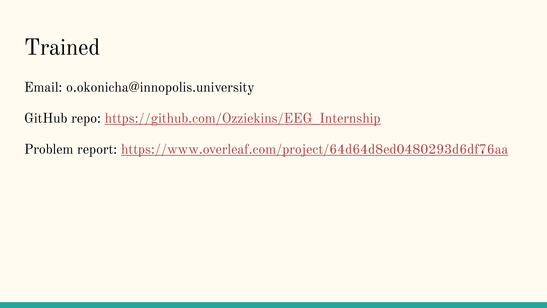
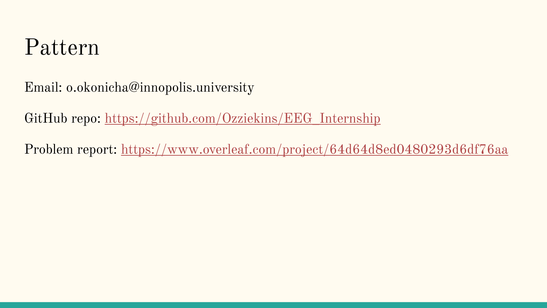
Trained: Trained -> Pattern (62, 47)
